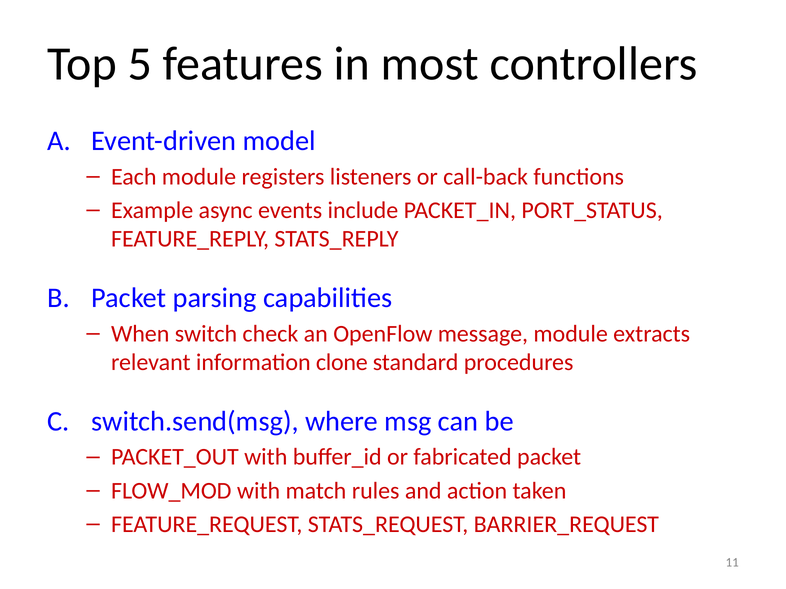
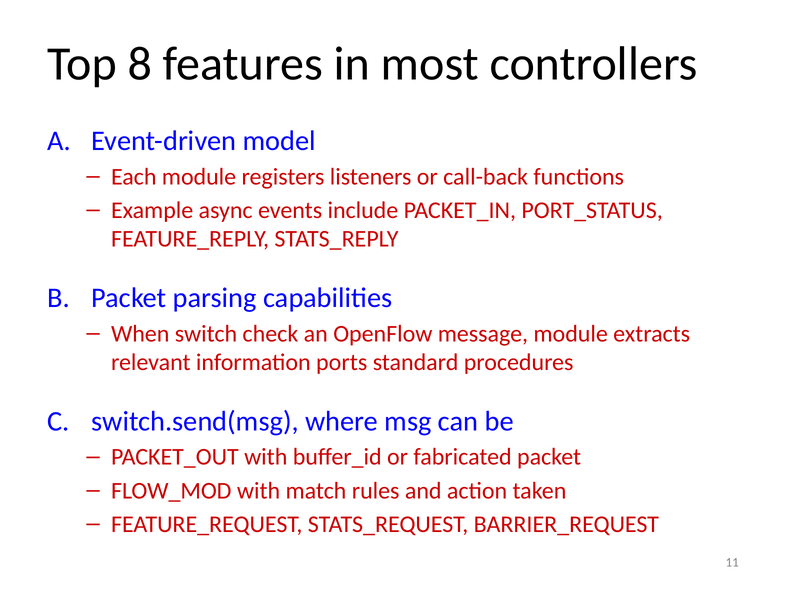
5: 5 -> 8 (140, 64)
clone: clone -> ports (342, 363)
